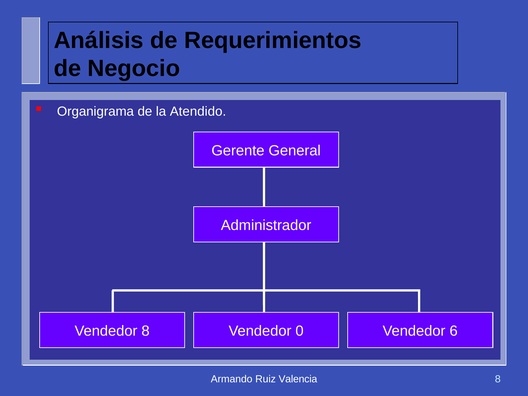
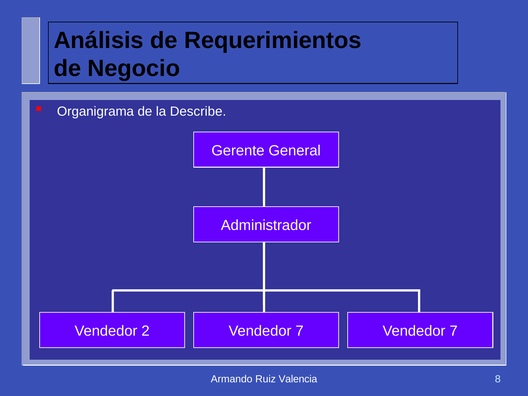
Atendido: Atendido -> Describe (198, 112)
Vendedor 8: 8 -> 2 (146, 331)
0: 0 -> 7 (300, 331)
6: 6 -> 7 (454, 331)
